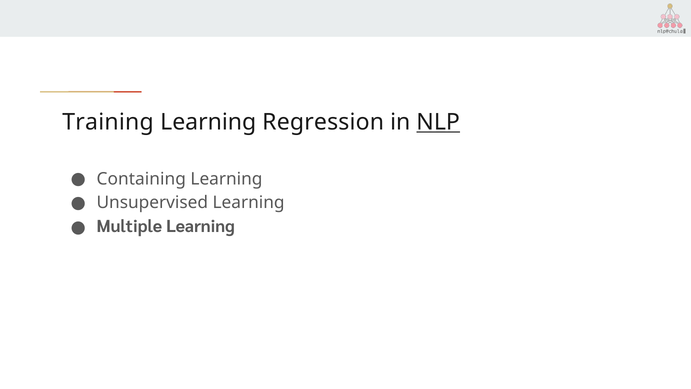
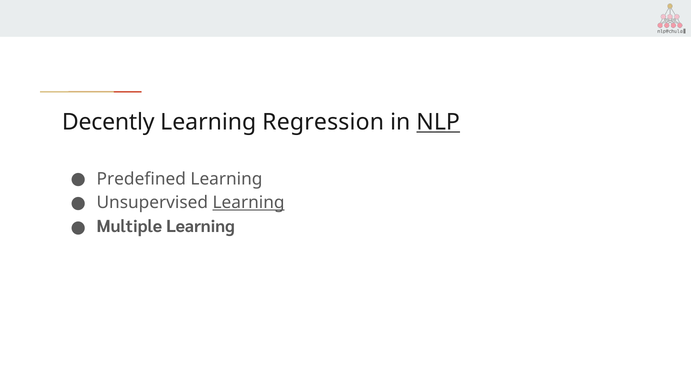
Training: Training -> Decently (108, 122)
Containing: Containing -> Predefined (141, 179)
Learning underline: none -> present (249, 203)
